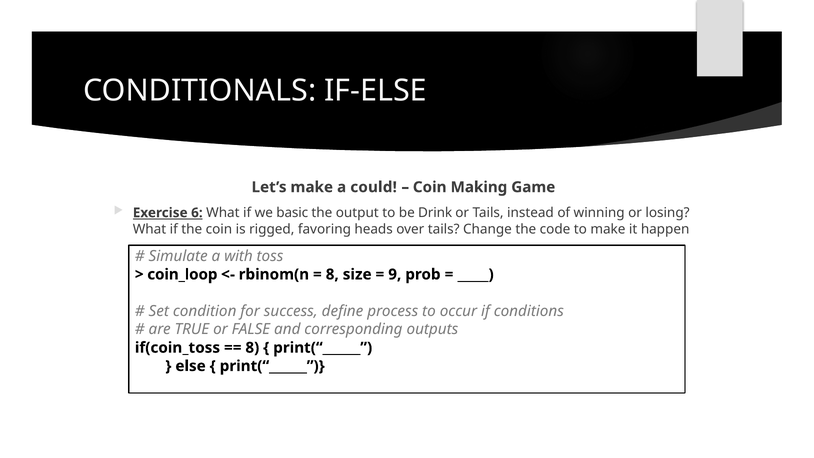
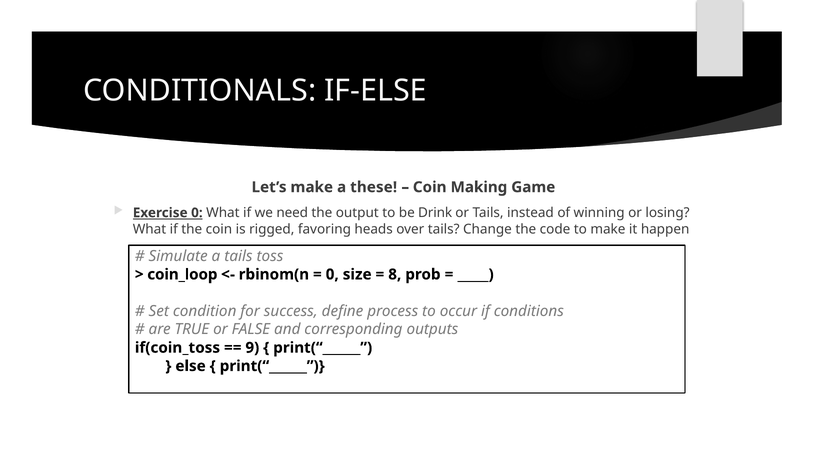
could: could -> these (374, 187)
Exercise 6: 6 -> 0 (197, 213)
basic: basic -> need (292, 213)
a with: with -> tails (238, 256)
8: 8 -> 0 (332, 274)
9: 9 -> 8 (395, 274)
8: 8 -> 9 (252, 348)
